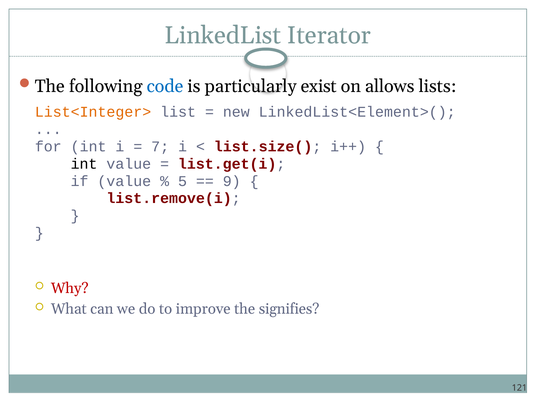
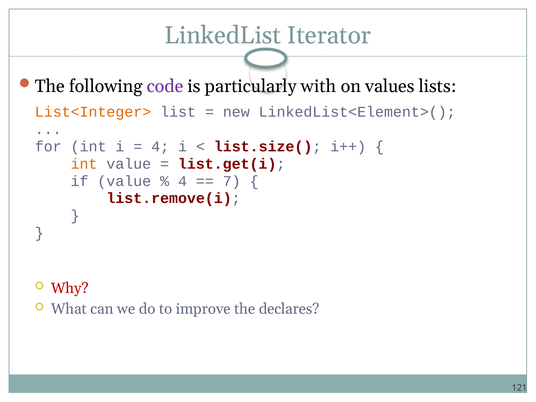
code colour: blue -> purple (165, 86)
exist: exist -> with (319, 86)
allows: allows -> values (390, 86)
7: 7 -> 4 (160, 147)
int colour: black -> orange (84, 164)
5: 5 -> 4 (183, 181)
9: 9 -> 7 (232, 181)
signifies: signifies -> declares (289, 309)
